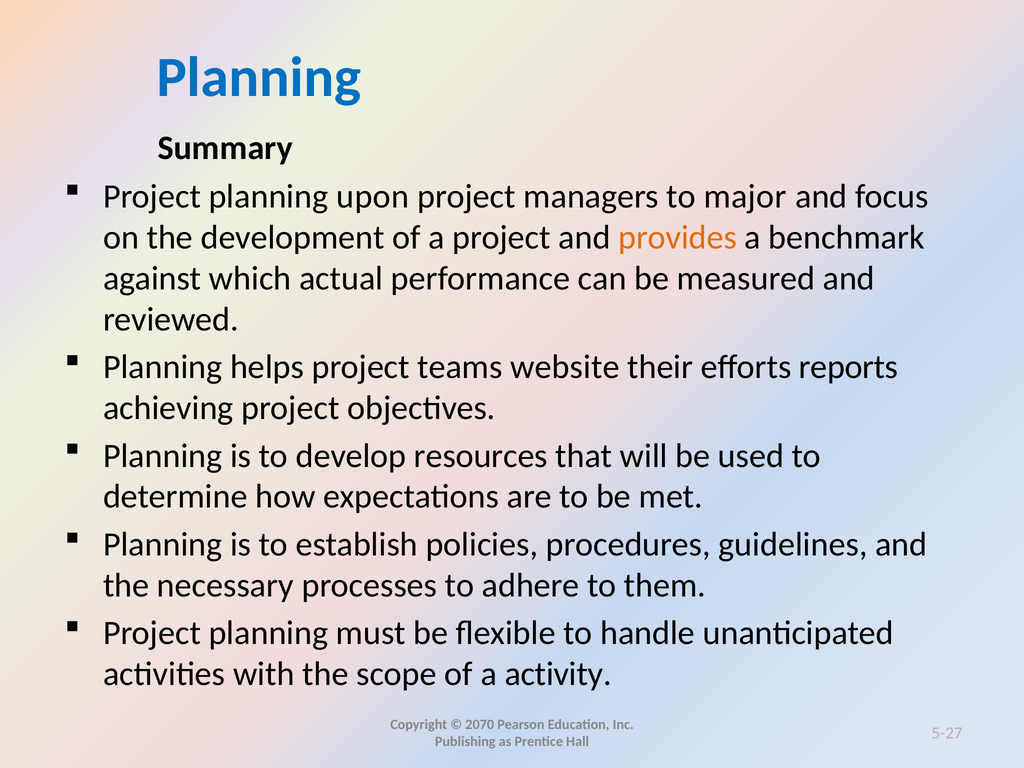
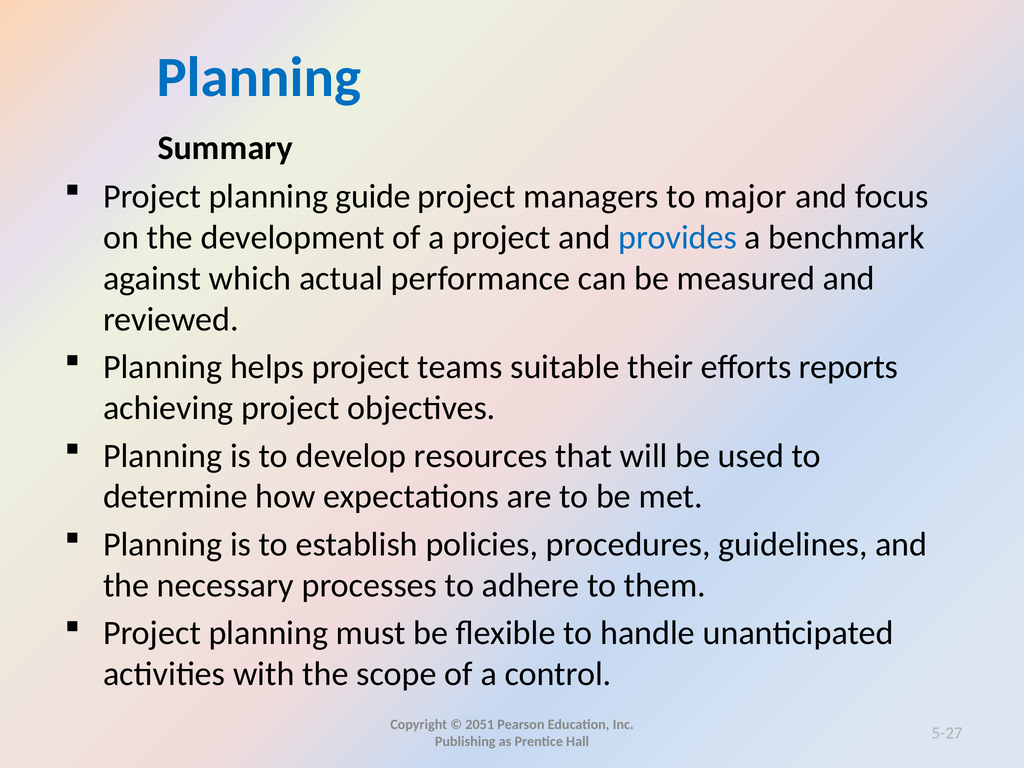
upon: upon -> guide (373, 196)
provides colour: orange -> blue (678, 237)
website: website -> suitable (565, 367)
activity: activity -> control (558, 674)
2070: 2070 -> 2051 (480, 725)
